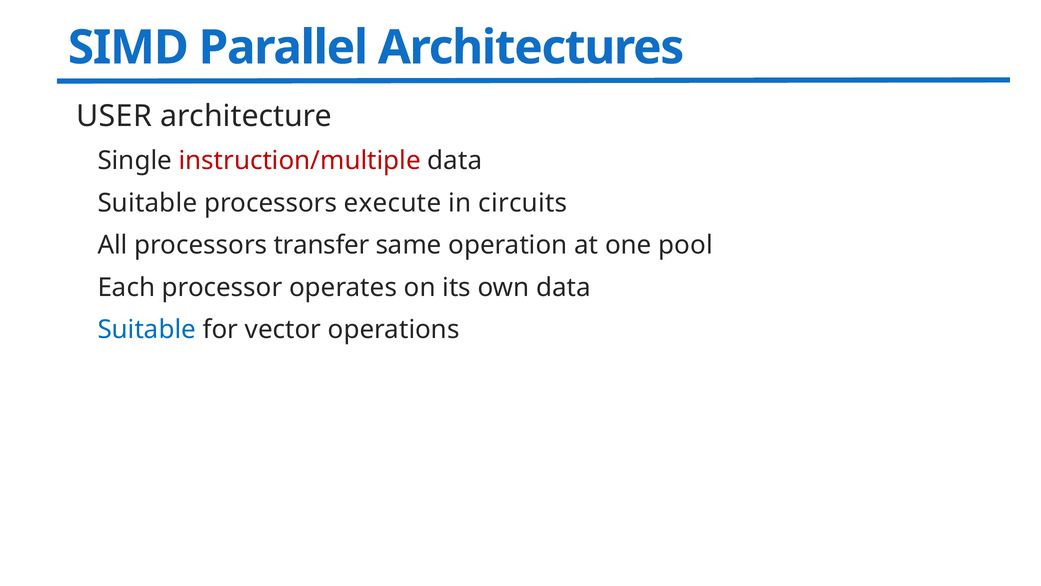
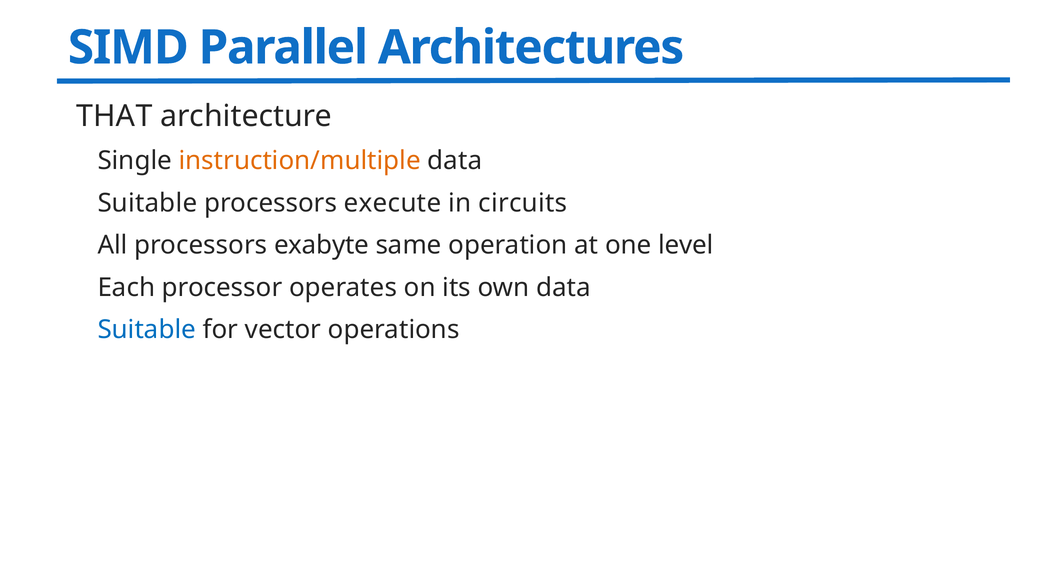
USER: USER -> THAT (114, 116)
instruction/multiple colour: red -> orange (300, 161)
transfer: transfer -> exabyte (322, 245)
pool: pool -> level (686, 245)
